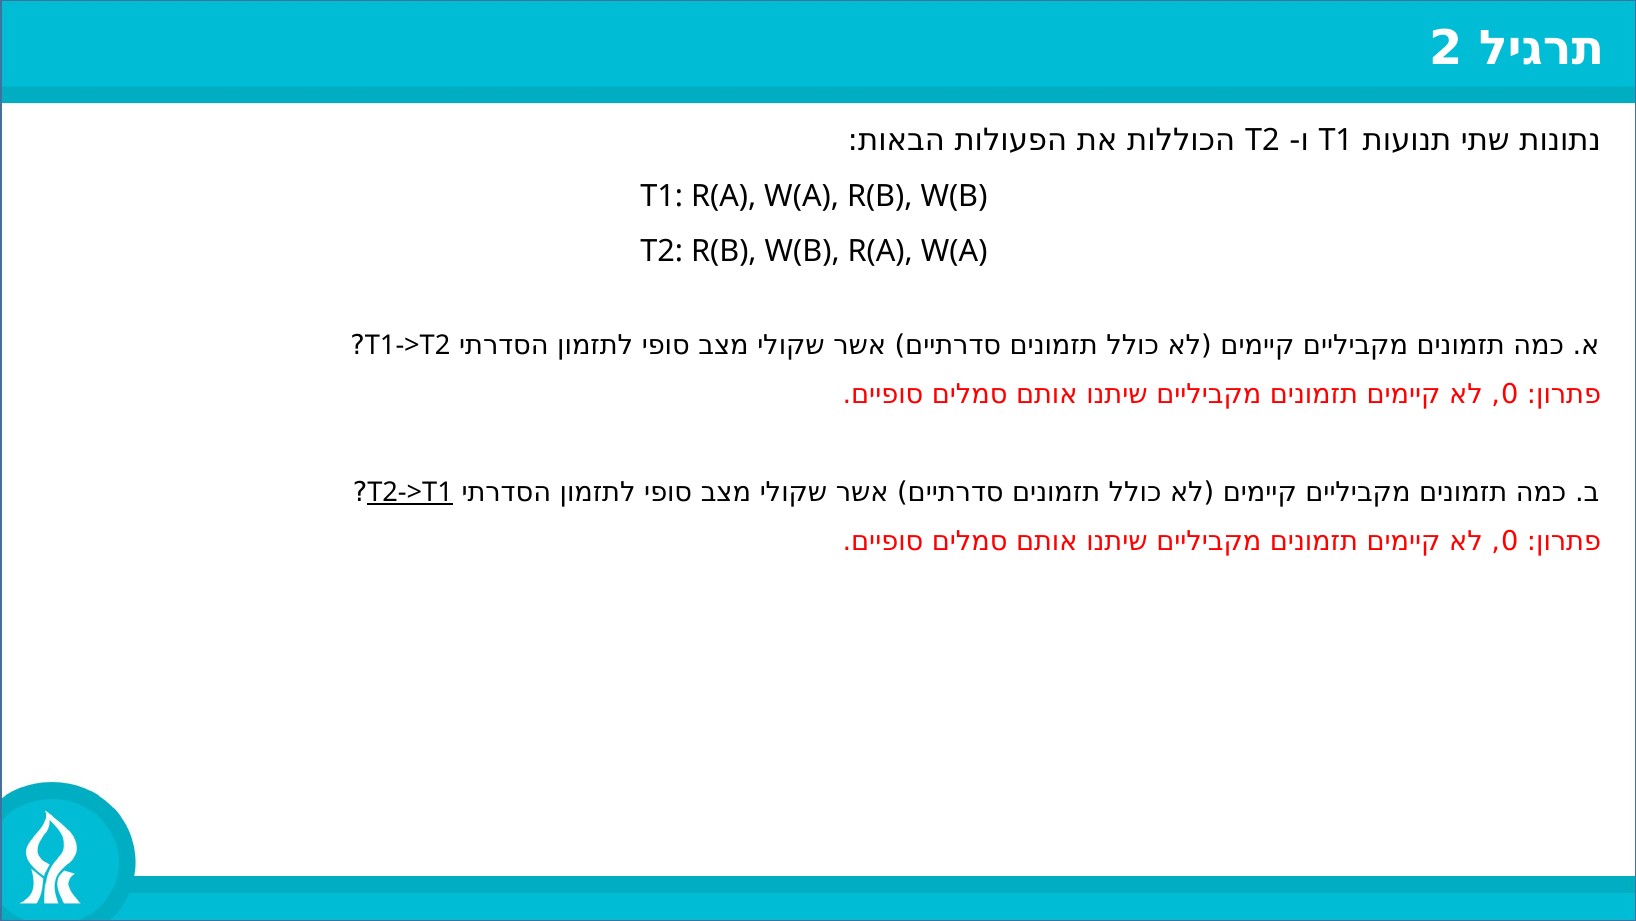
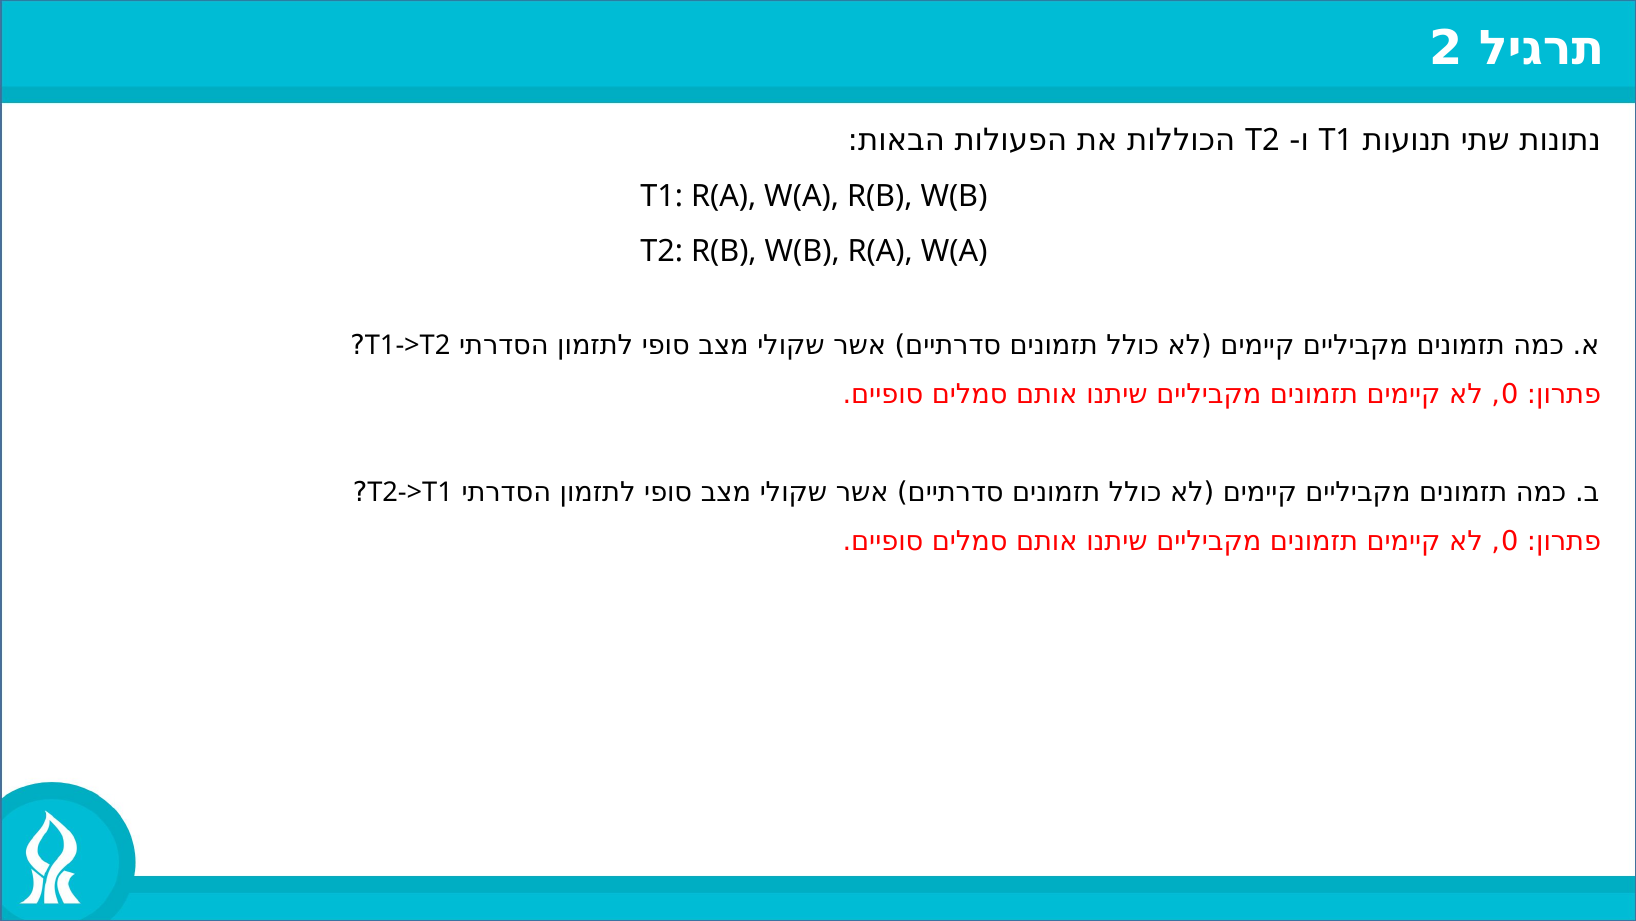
T2->T1 underline: present -> none (410, 492)
